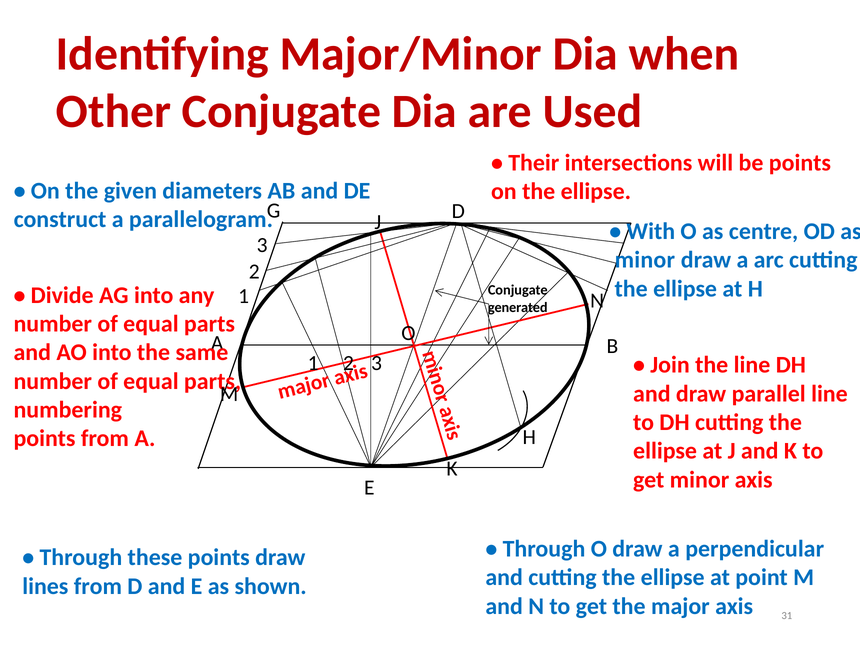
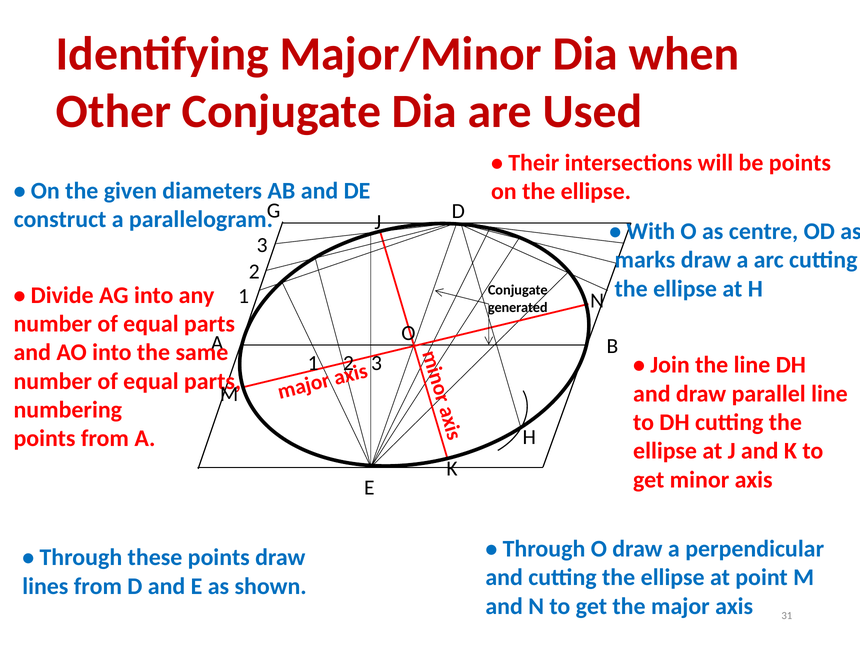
minor: minor -> marks (645, 260)
